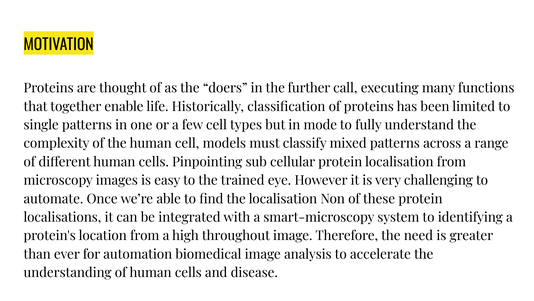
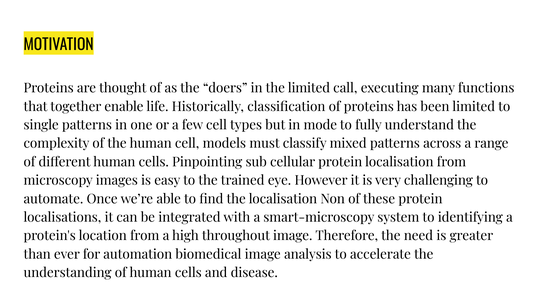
the further: further -> limited (309, 88)
